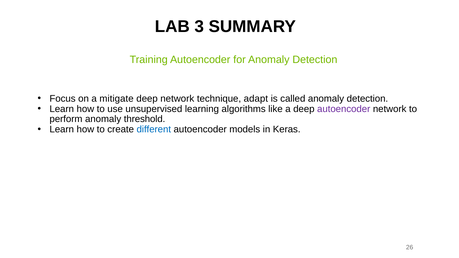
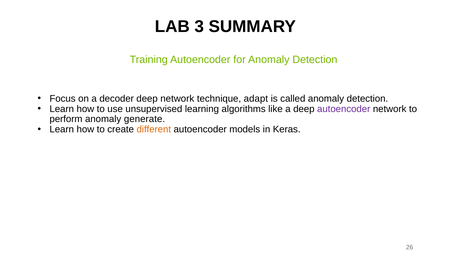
mitigate: mitigate -> decoder (117, 99)
threshold: threshold -> generate (145, 119)
different colour: blue -> orange (154, 130)
